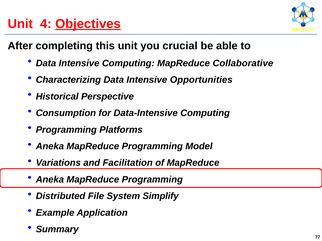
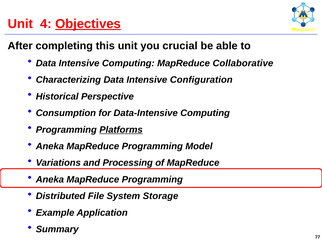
Opportunities: Opportunities -> Configuration (201, 80)
Platforms underline: none -> present (121, 130)
Facilitation: Facilitation -> Processing (128, 163)
Simplify: Simplify -> Storage (161, 197)
